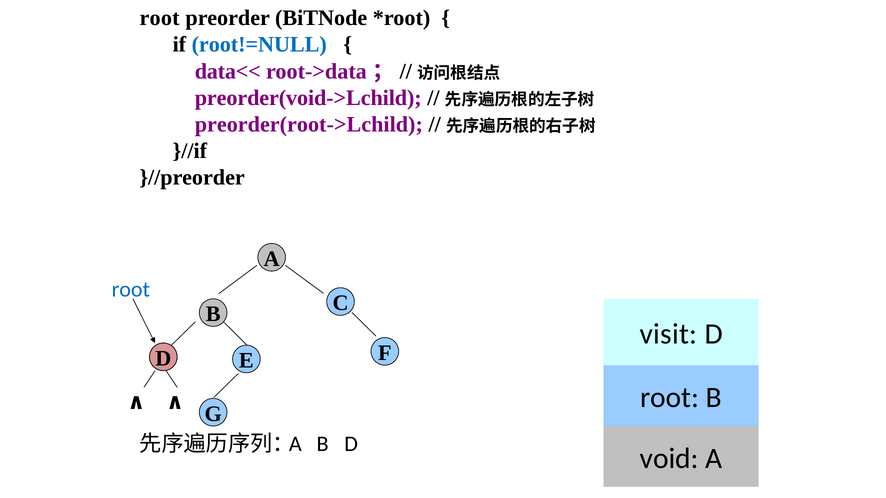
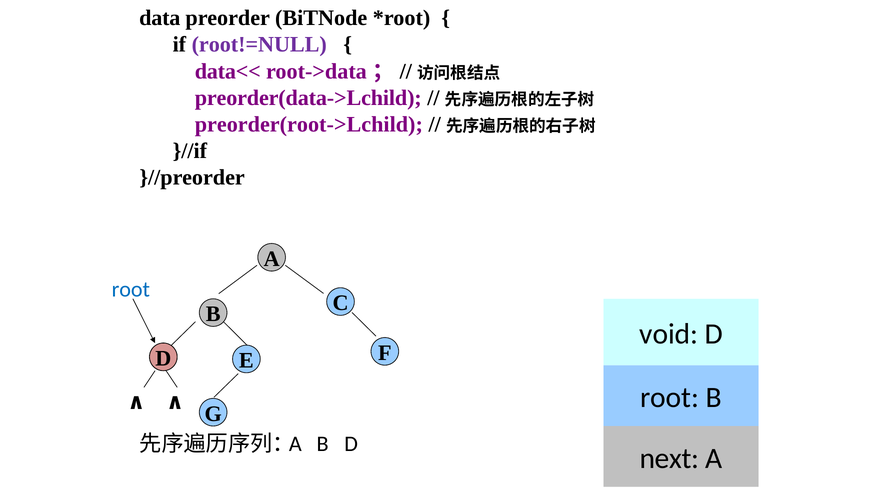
root: root -> data (160, 18)
root!=NULL colour: blue -> purple (259, 45)
preorder(void->Lchild: preorder(void->Lchild -> preorder(data->Lchild (308, 98)
visit: visit -> void (669, 334)
void: void -> next (669, 459)
